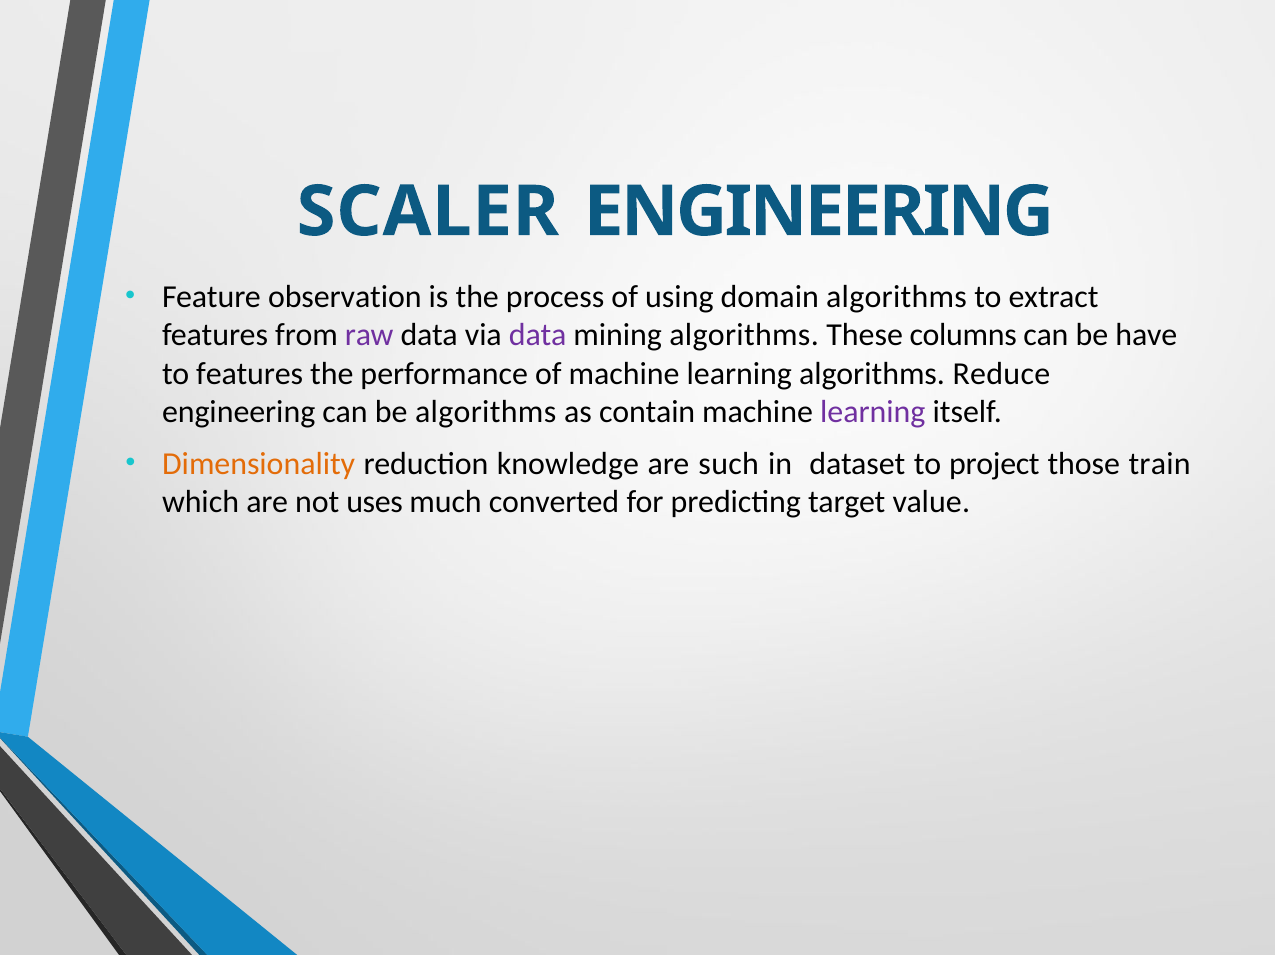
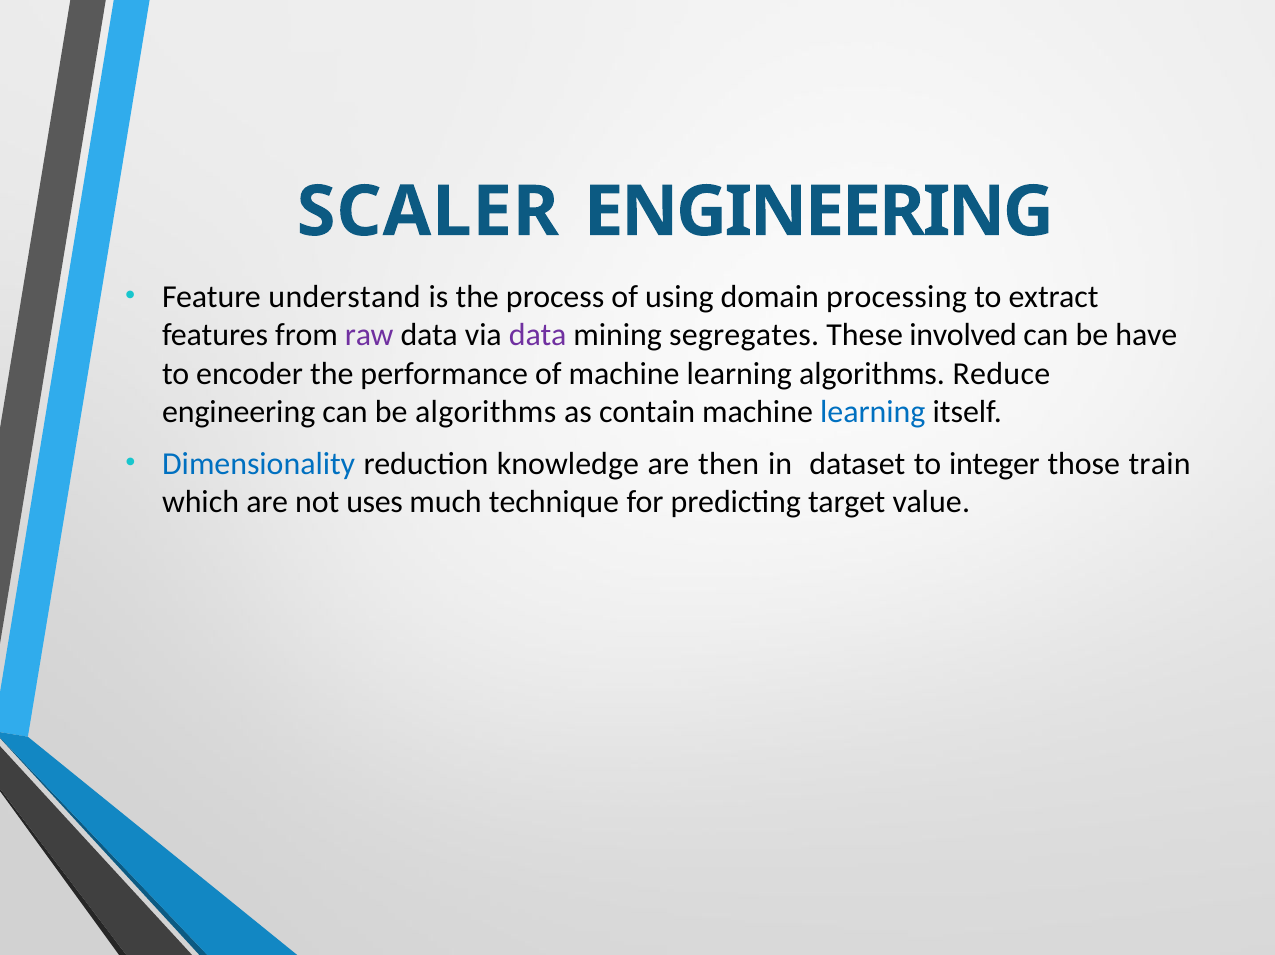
observation: observation -> understand (345, 297)
domain algorithms: algorithms -> processing (896, 297)
mining algorithms: algorithms -> segregates (744, 335)
columns: columns -> involved (963, 335)
to features: features -> encoder (250, 374)
learning colour: purple -> blue (873, 412)
Dimensionality colour: orange -> blue (259, 464)
such: such -> then (729, 464)
project: project -> integer (994, 464)
converted: converted -> technique (554, 502)
